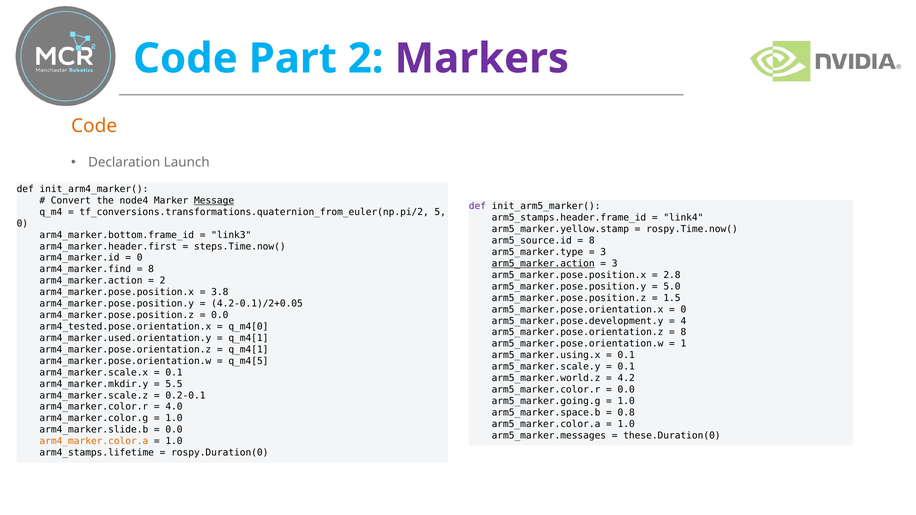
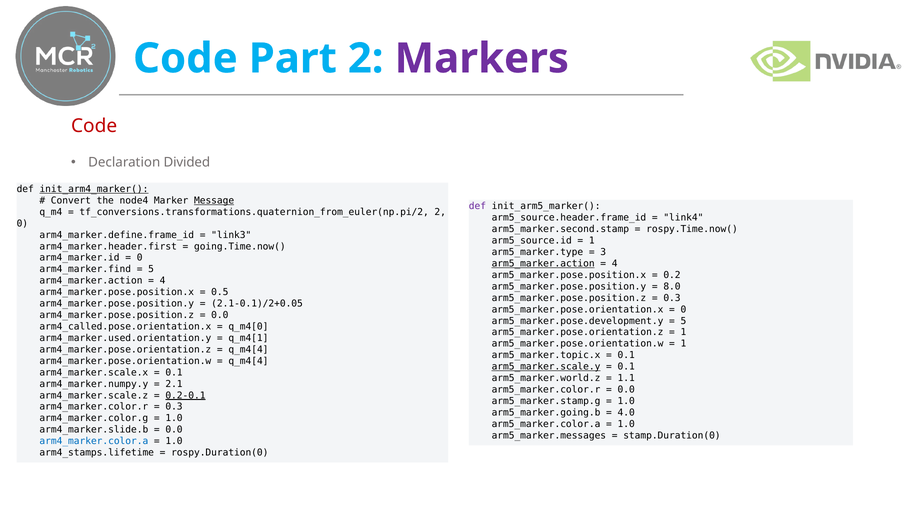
Code colour: orange -> red (94, 126)
Launch: Launch -> Divided (187, 163)
init_arm4_marker( underline: none -> present (94, 189)
tf_conversions.transformations.quaternion_from_euler(np.pi/2 5: 5 -> 2 (440, 212)
arm5_stamps.header.frame_id: arm5_stamps.header.frame_id -> arm5_source.header.frame_id (569, 218)
arm5_marker.yellow.stamp: arm5_marker.yellow.stamp -> arm5_marker.second.stamp (560, 229)
arm4_marker.bottom.frame_id: arm4_marker.bottom.frame_id -> arm4_marker.define.frame_id (117, 235)
8: 8 -> 1 (592, 241)
steps.Time.now(: steps.Time.now( -> going.Time.now( (240, 246)
3: 3 -> 4 (615, 264)
8: 8 -> 5 (151, 269)
2.8: 2.8 -> 0.2 (672, 275)
2: 2 -> 4 (163, 281)
5.0: 5.0 -> 8.0 (672, 287)
3.8: 3.8 -> 0.5 (220, 292)
1.5: 1.5 -> 0.3 (672, 298)
4.2-0.1)/2+0.05: 4.2-0.1)/2+0.05 -> 2.1-0.1)/2+0.05 (257, 304)
4: 4 -> 5 (683, 321)
arm4_tested.pose.orientation.x: arm4_tested.pose.orientation.x -> arm4_called.pose.orientation.x (125, 327)
8: 8 -> 1 (683, 332)
q_m4[1: q_m4[1 -> q_m4[4 (248, 350)
arm5_marker.using.x: arm5_marker.using.x -> arm5_marker.topic.x (546, 355)
q_m4[5: q_m4[5 -> q_m4[4 (248, 361)
arm5_marker.scale.y underline: none -> present (546, 367)
4.2: 4.2 -> 1.1 (626, 378)
arm4_marker.mkdir.y: arm4_marker.mkdir.y -> arm4_marker.numpy.y (94, 384)
5.5: 5.5 -> 2.1 (174, 384)
0.2-0.1 underline: none -> present (185, 396)
arm5_marker.going.g: arm5_marker.going.g -> arm5_marker.stamp.g (546, 401)
4.0: 4.0 -> 0.3 (174, 407)
arm5_marker.space.b: arm5_marker.space.b -> arm5_marker.going.b (546, 413)
0.8: 0.8 -> 4.0 (626, 413)
these.Duration(0: these.Duration(0 -> stamp.Duration(0 (672, 436)
arm4_marker.color.a colour: orange -> blue (94, 441)
